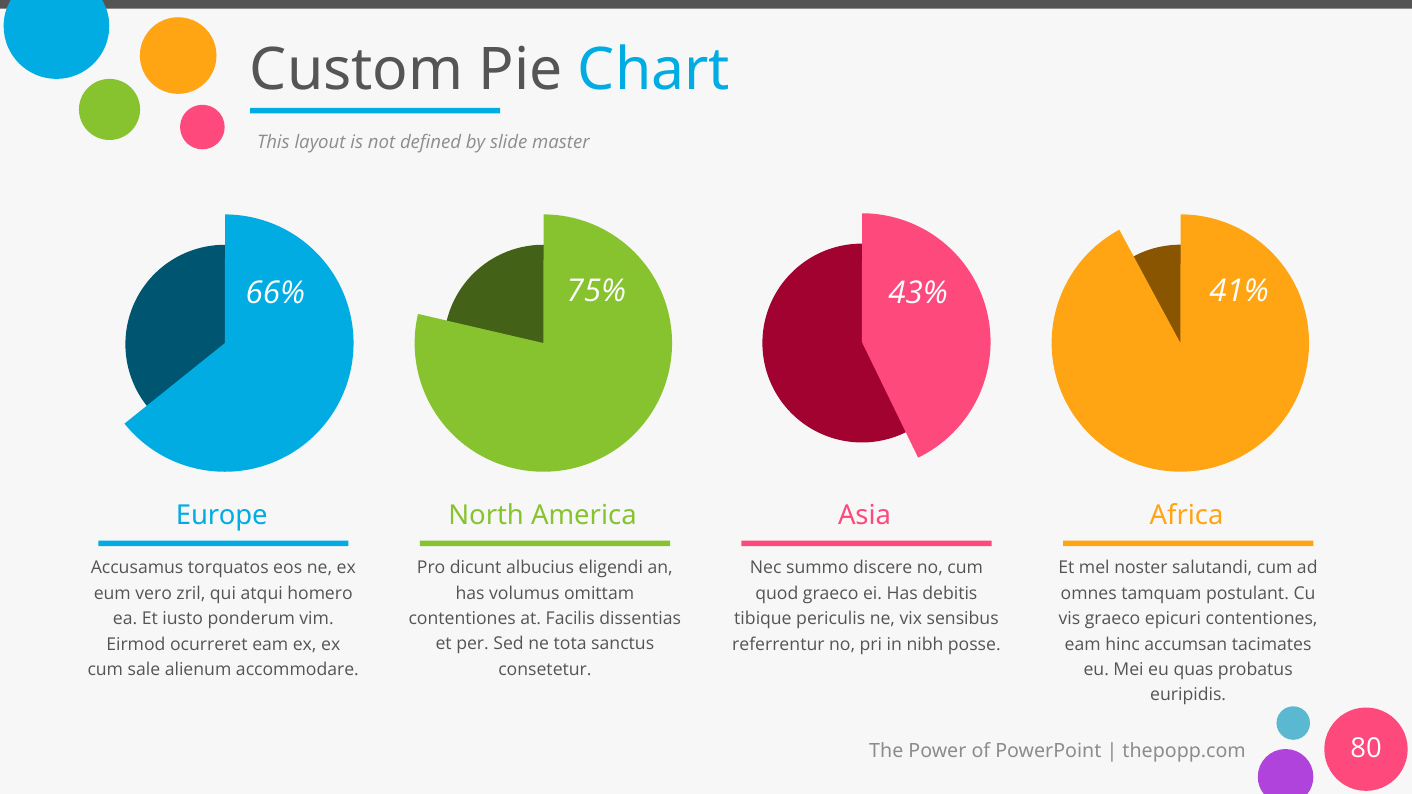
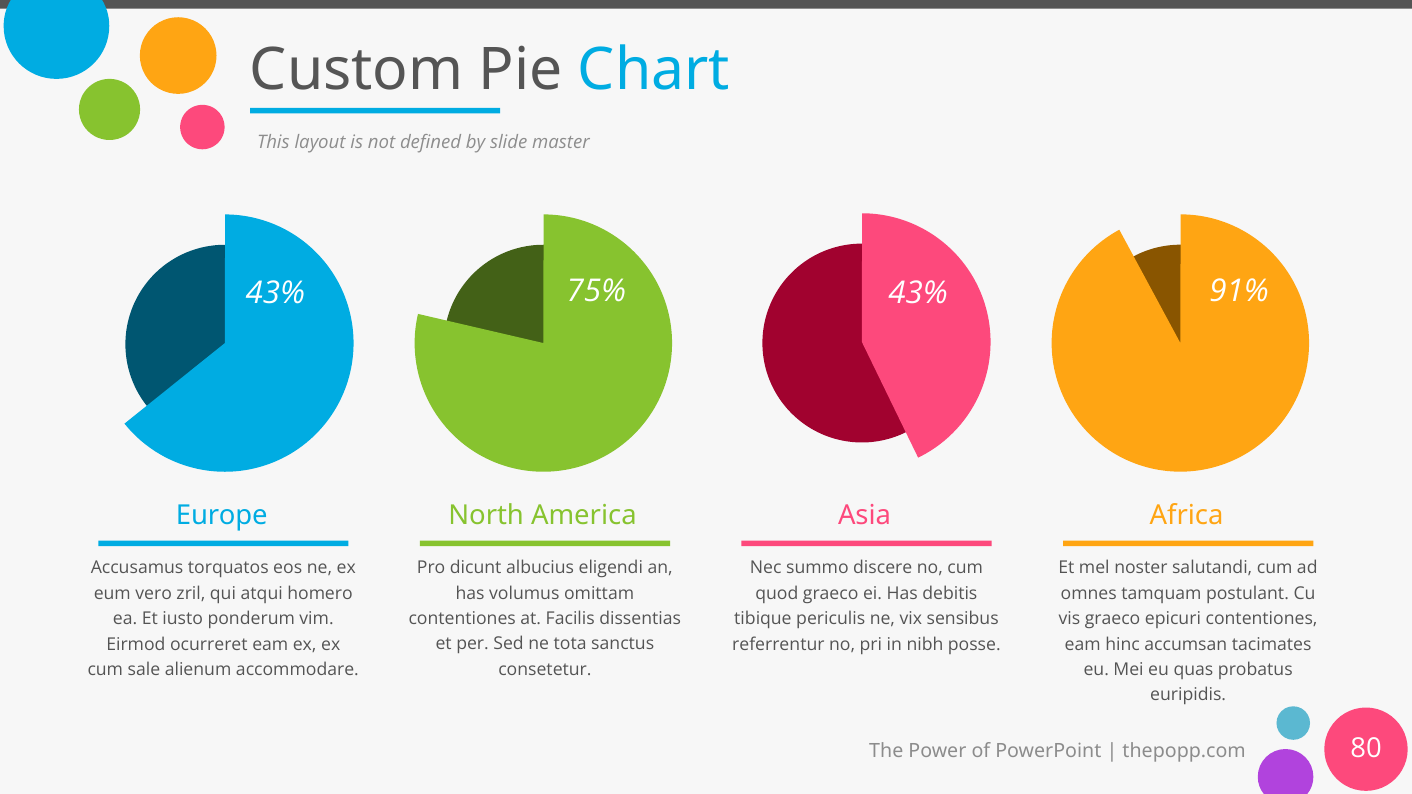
66%: 66% -> 43% (275, 293)
41%: 41% -> 91% (1239, 292)
